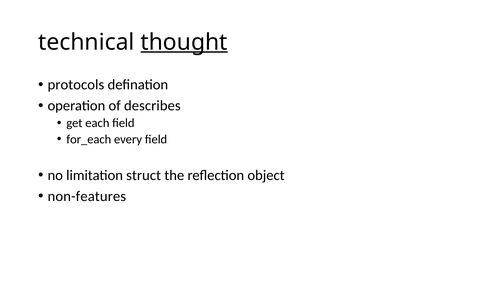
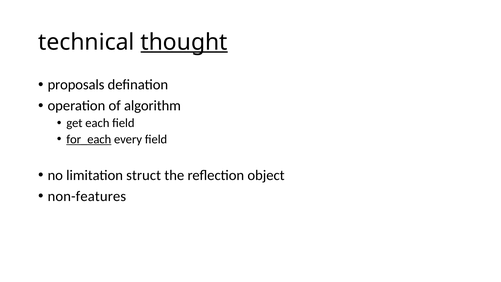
protocols: protocols -> proposals (76, 85)
describes: describes -> algorithm (152, 106)
for_each underline: none -> present (89, 139)
